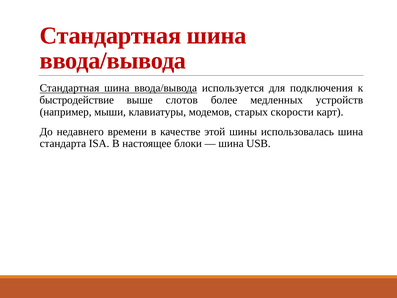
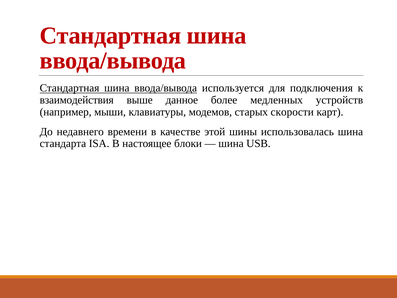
быстродействие: быстродействие -> взаимодействия (77, 100)
слотов: слотов -> данное (182, 100)
